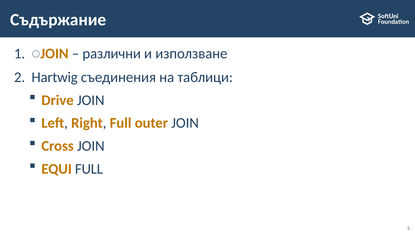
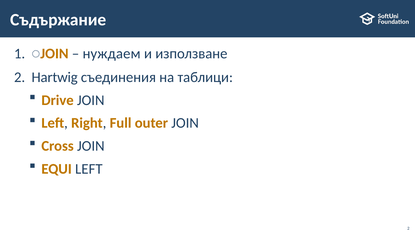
различни: различни -> нуждаем (112, 53)
EQUI FULL: FULL -> LEFT (89, 168)
